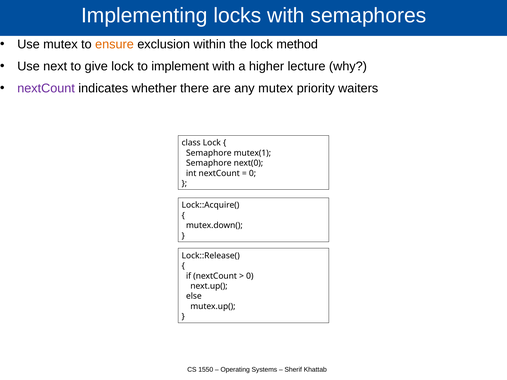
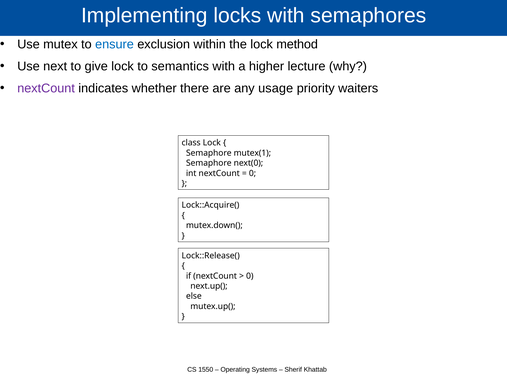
ensure colour: orange -> blue (114, 44)
implement: implement -> semantics (180, 66)
any mutex: mutex -> usage (276, 88)
